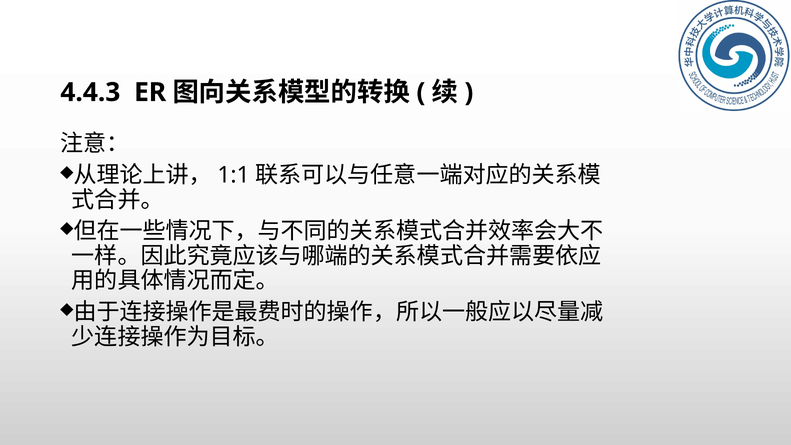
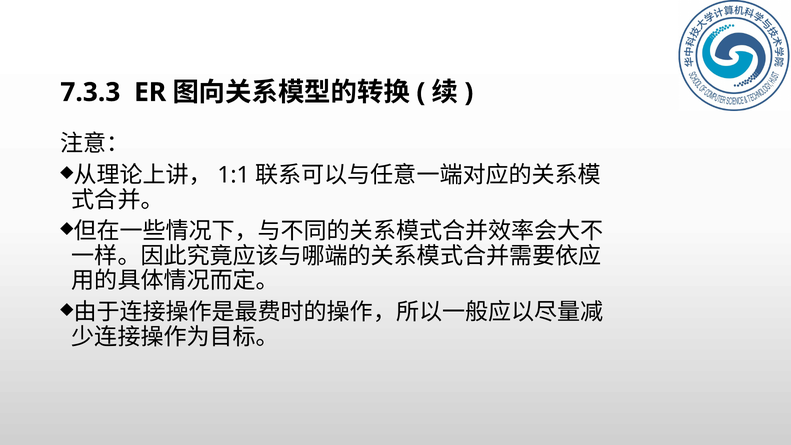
4.4.3: 4.4.3 -> 7.3.3 (90, 92)
